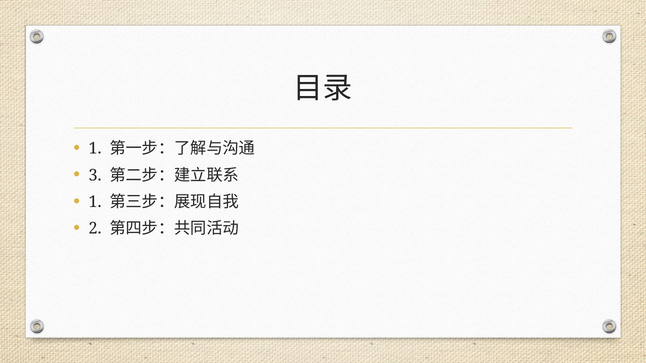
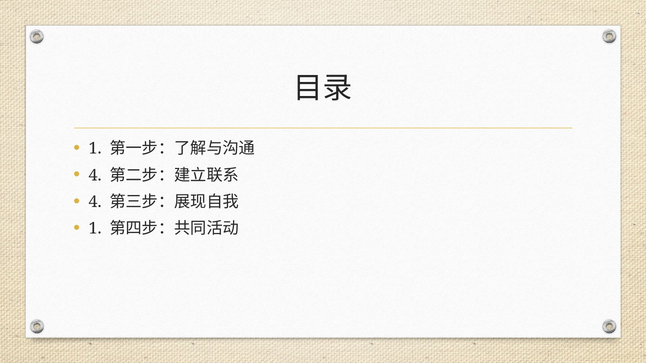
3: 3 -> 4 (95, 175)
1: 1 -> 4 (95, 202)
2: 2 -> 1 (95, 229)
